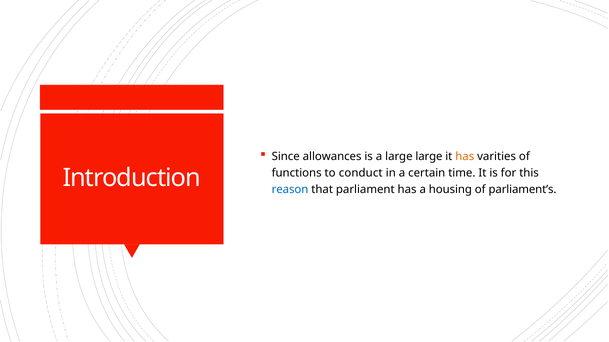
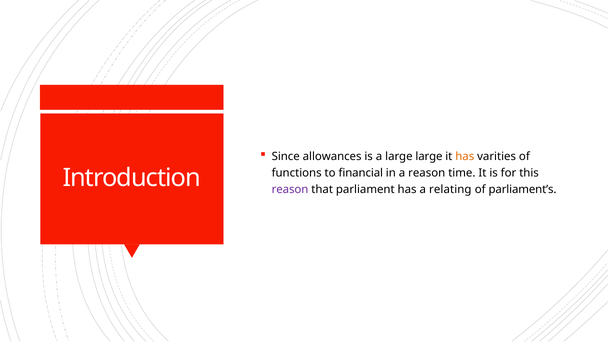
conduct: conduct -> financial (361, 173)
a certain: certain -> reason (427, 173)
reason colour: blue -> purple (290, 190)
housing: housing -> relating (450, 190)
